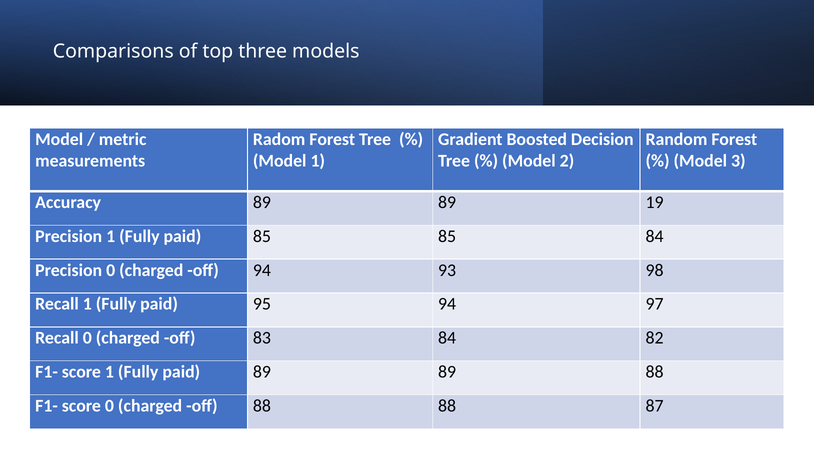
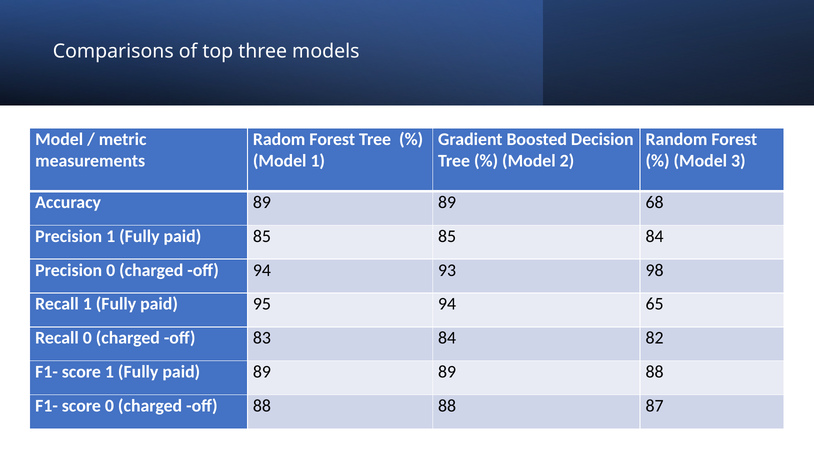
19: 19 -> 68 (655, 202)
97: 97 -> 65 (655, 304)
